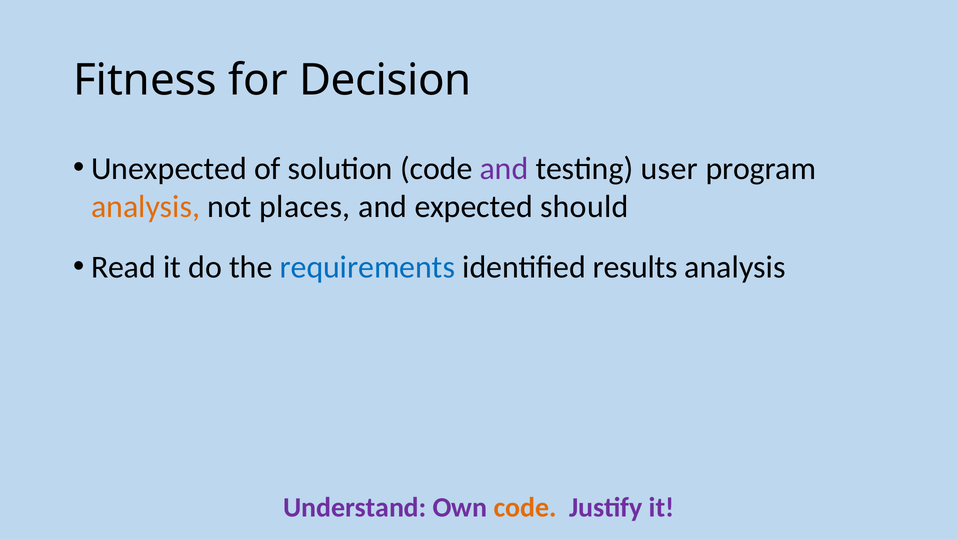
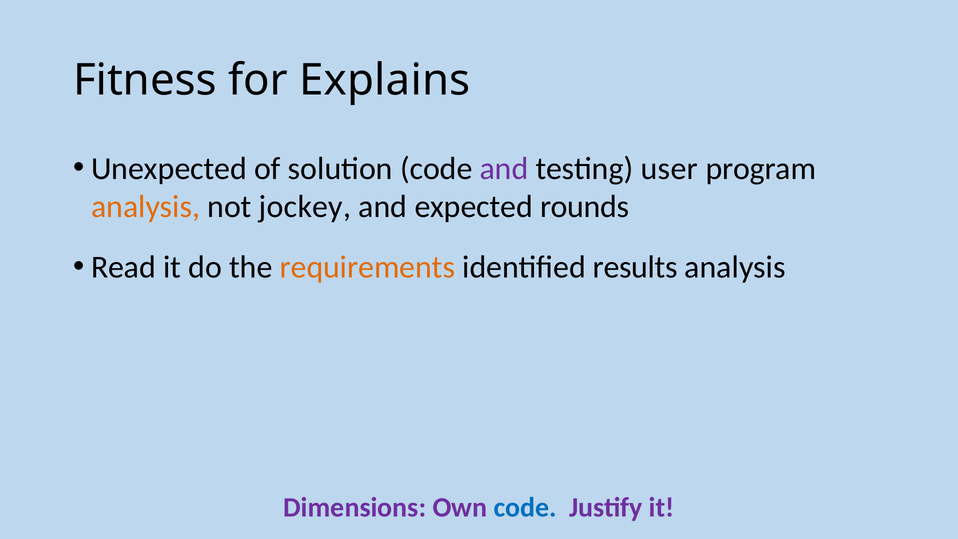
Decision: Decision -> Explains (385, 80)
places: places -> jockey (305, 207)
should: should -> rounds (585, 207)
requirements colour: blue -> orange (367, 267)
Understand: Understand -> Dimensions (355, 508)
code colour: orange -> blue (525, 508)
